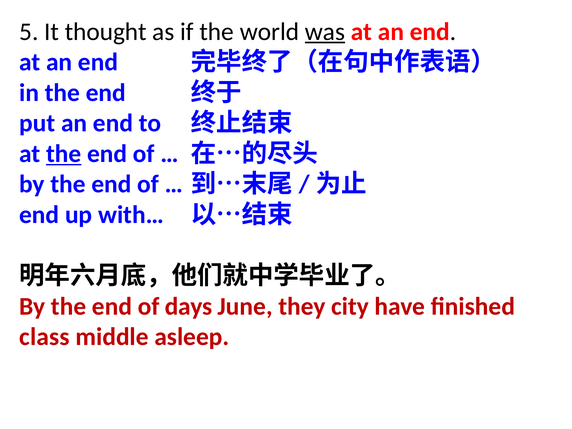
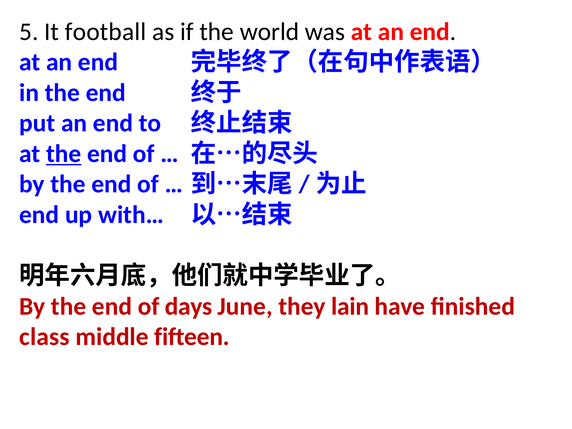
thought: thought -> football (106, 32)
was underline: present -> none (325, 32)
city: city -> lain (350, 306)
asleep: asleep -> fifteen (192, 337)
